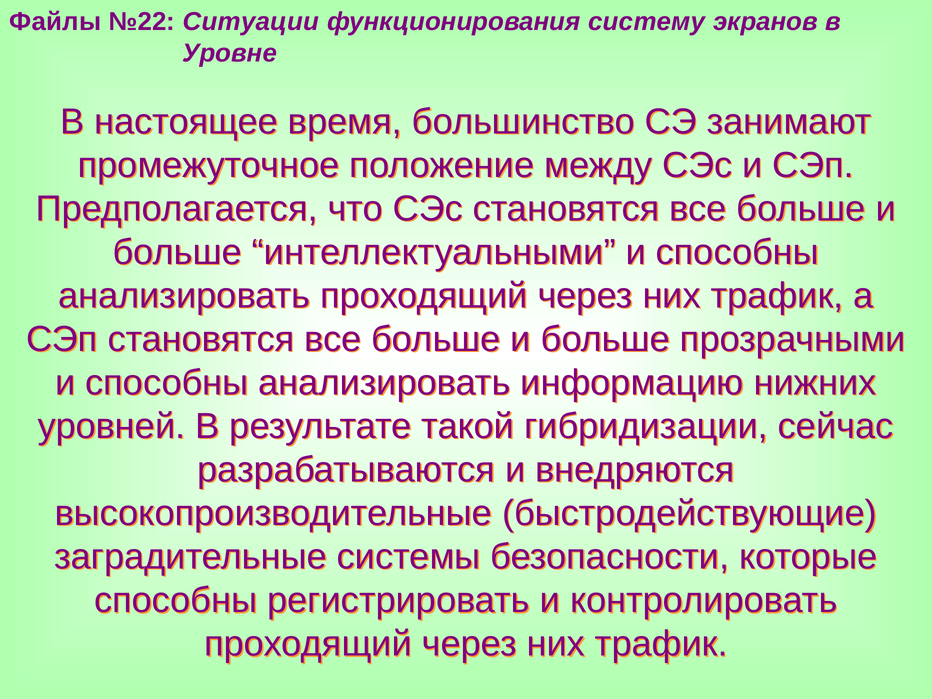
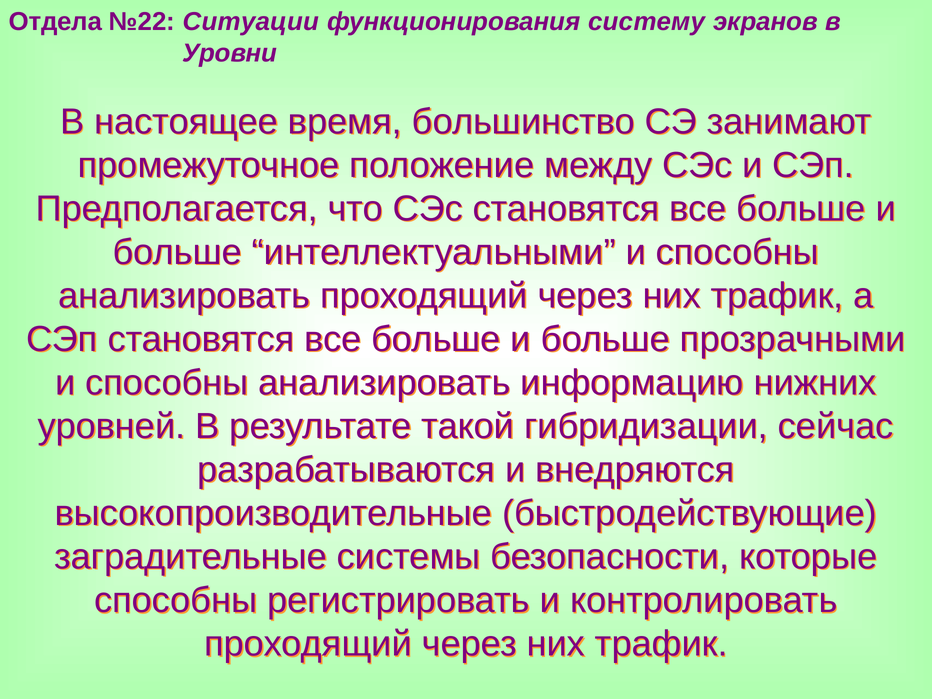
Файлы: Файлы -> Отдела (55, 22)
Уровне: Уровне -> Уровни (230, 53)
